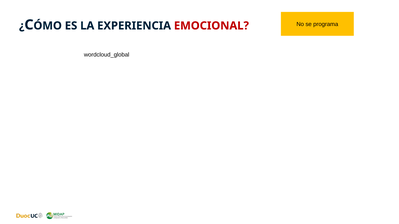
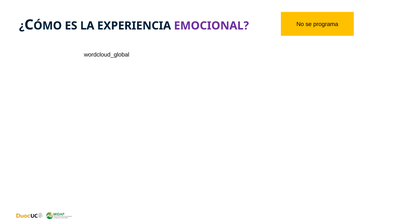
EMOCIONAL colour: red -> purple (211, 26)
